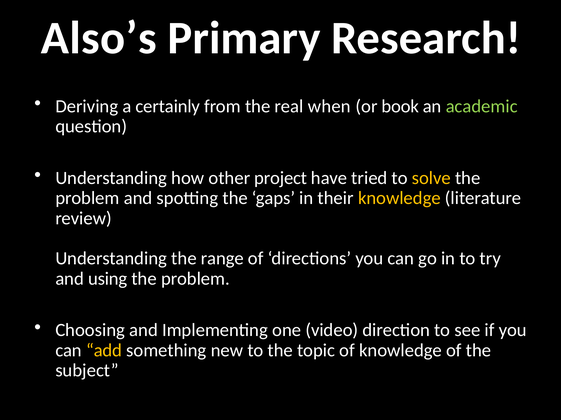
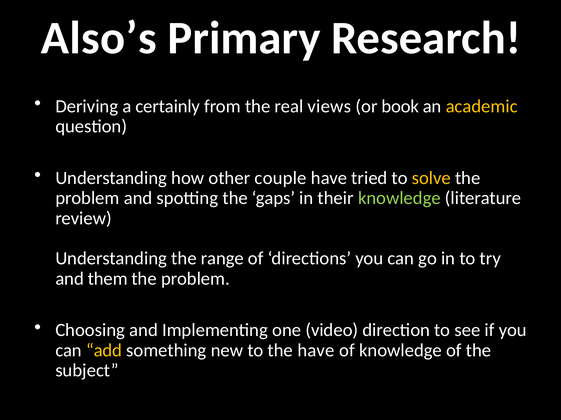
when: when -> views (329, 106)
academic colour: light green -> yellow (482, 106)
project: project -> couple (281, 178)
knowledge colour: yellow -> light green (399, 198)
using: using -> them (108, 279)
the topic: topic -> have (316, 351)
